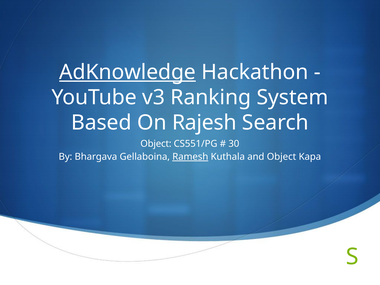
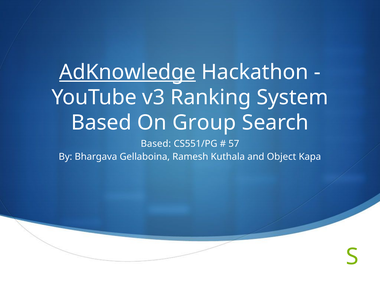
Rajesh: Rajesh -> Group (204, 123)
Object: Object -> Based (156, 144)
30: 30 -> 57 (234, 144)
Ramesh underline: present -> none (190, 157)
